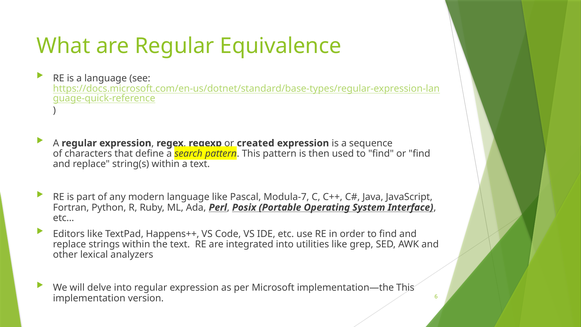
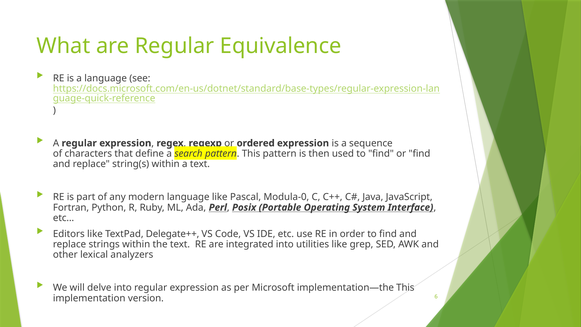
created: created -> ordered (256, 143)
Modula-7: Modula-7 -> Modula-0 (286, 197)
Happens++: Happens++ -> Delegate++ (173, 234)
